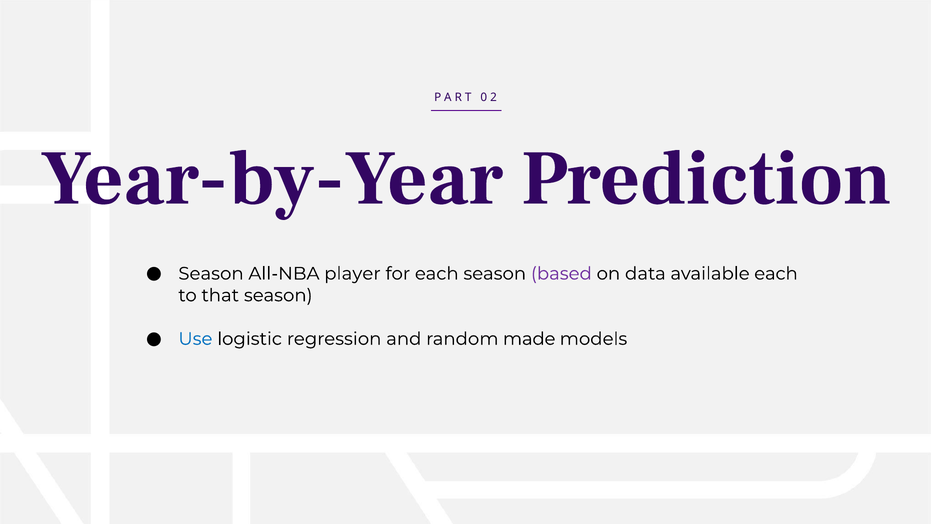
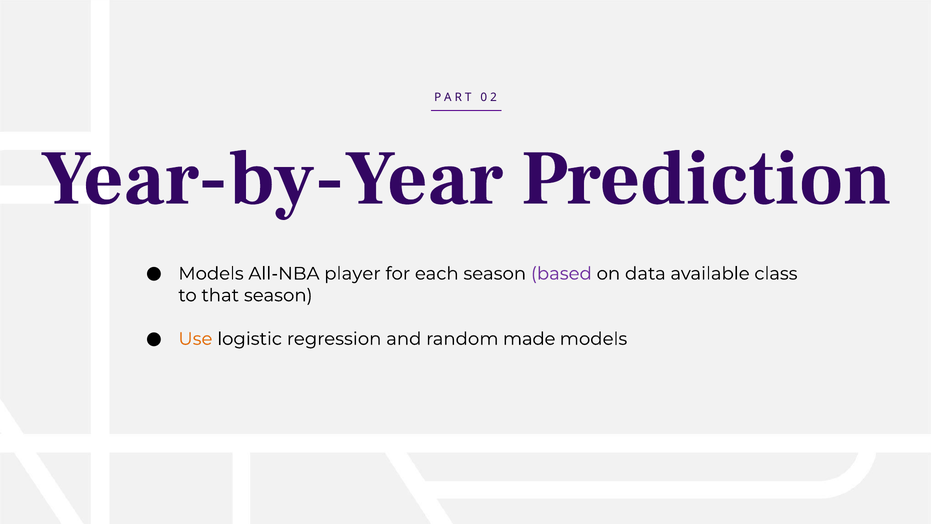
Season: Season -> Models (211, 273)
available each: each -> class (776, 273)
Use colour: blue -> orange (195, 339)
